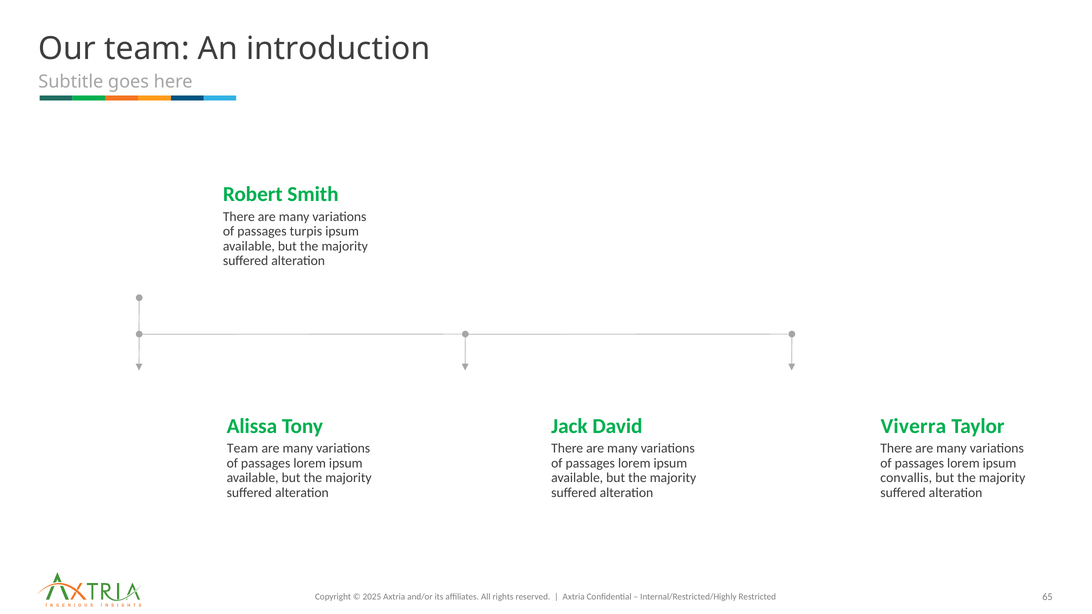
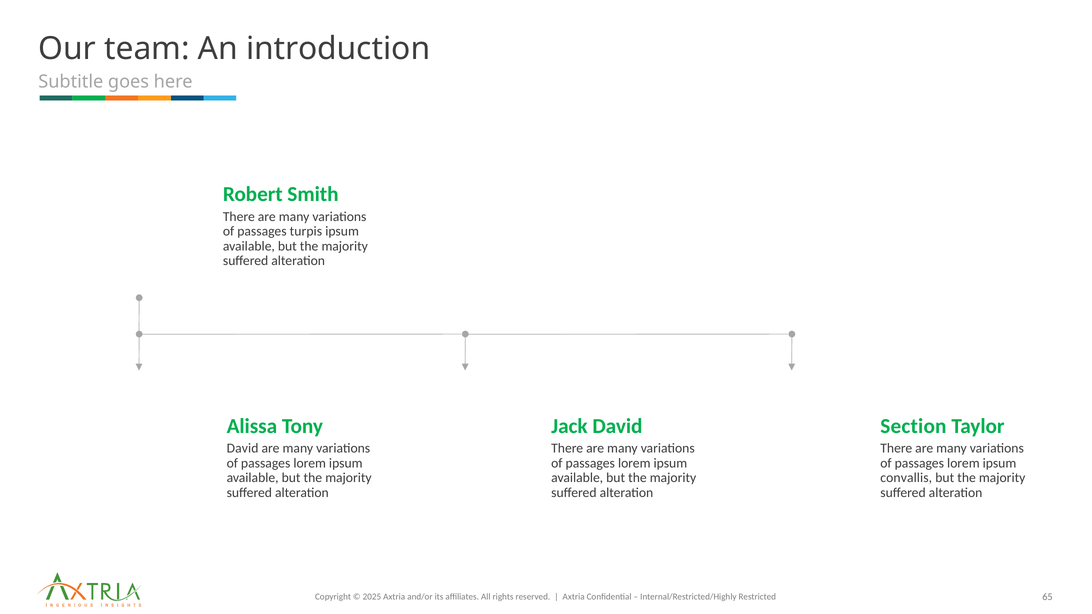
Viverra: Viverra -> Section (913, 426)
Team: Team -> David (243, 449)
